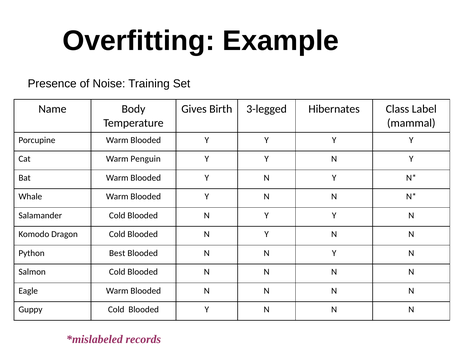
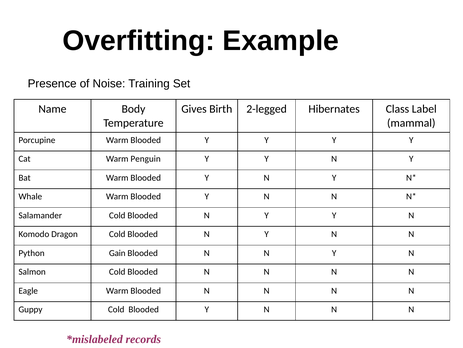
3-legged: 3-legged -> 2-legged (267, 109)
Best: Best -> Gain (117, 253)
